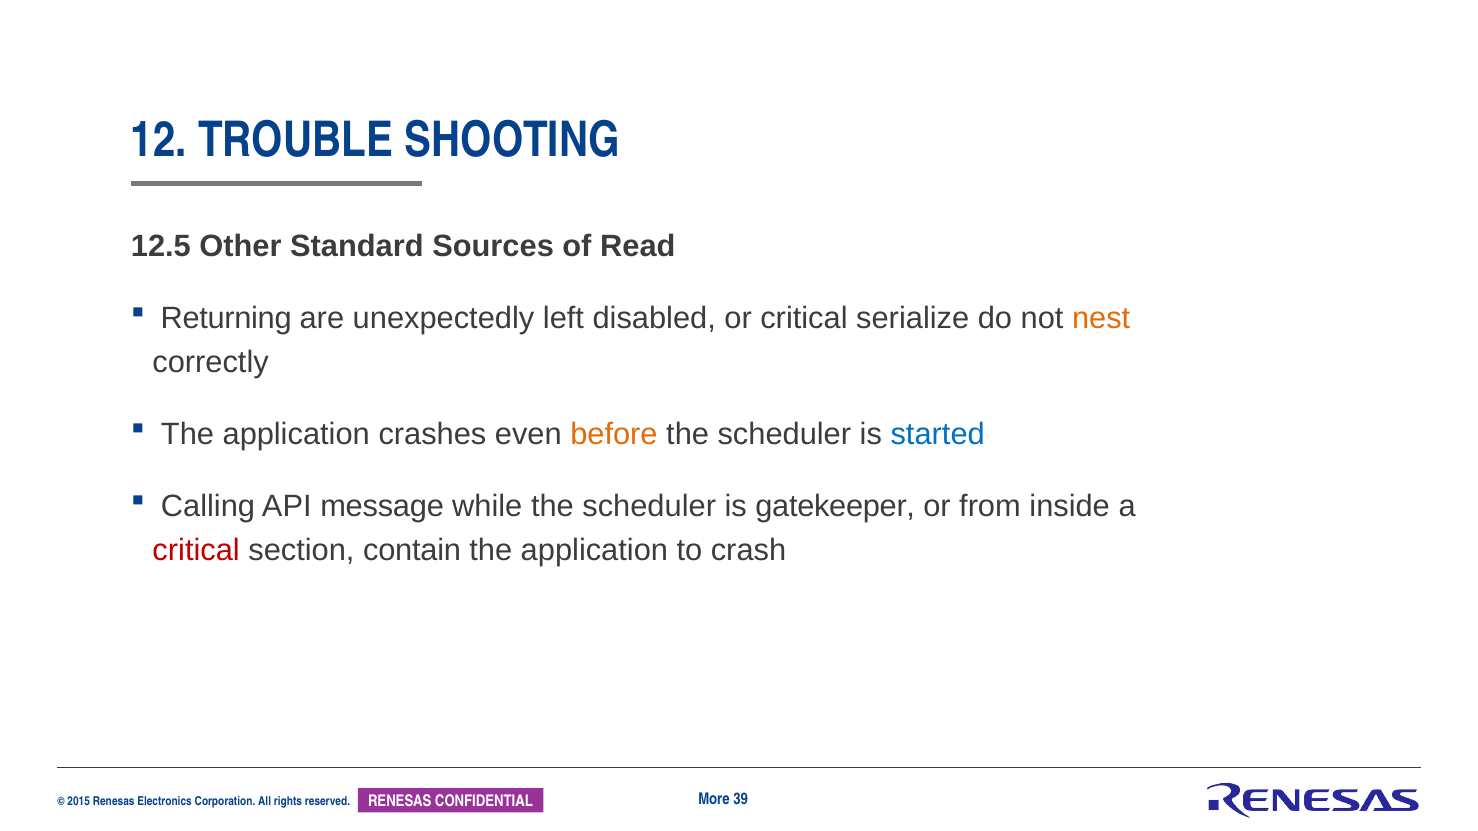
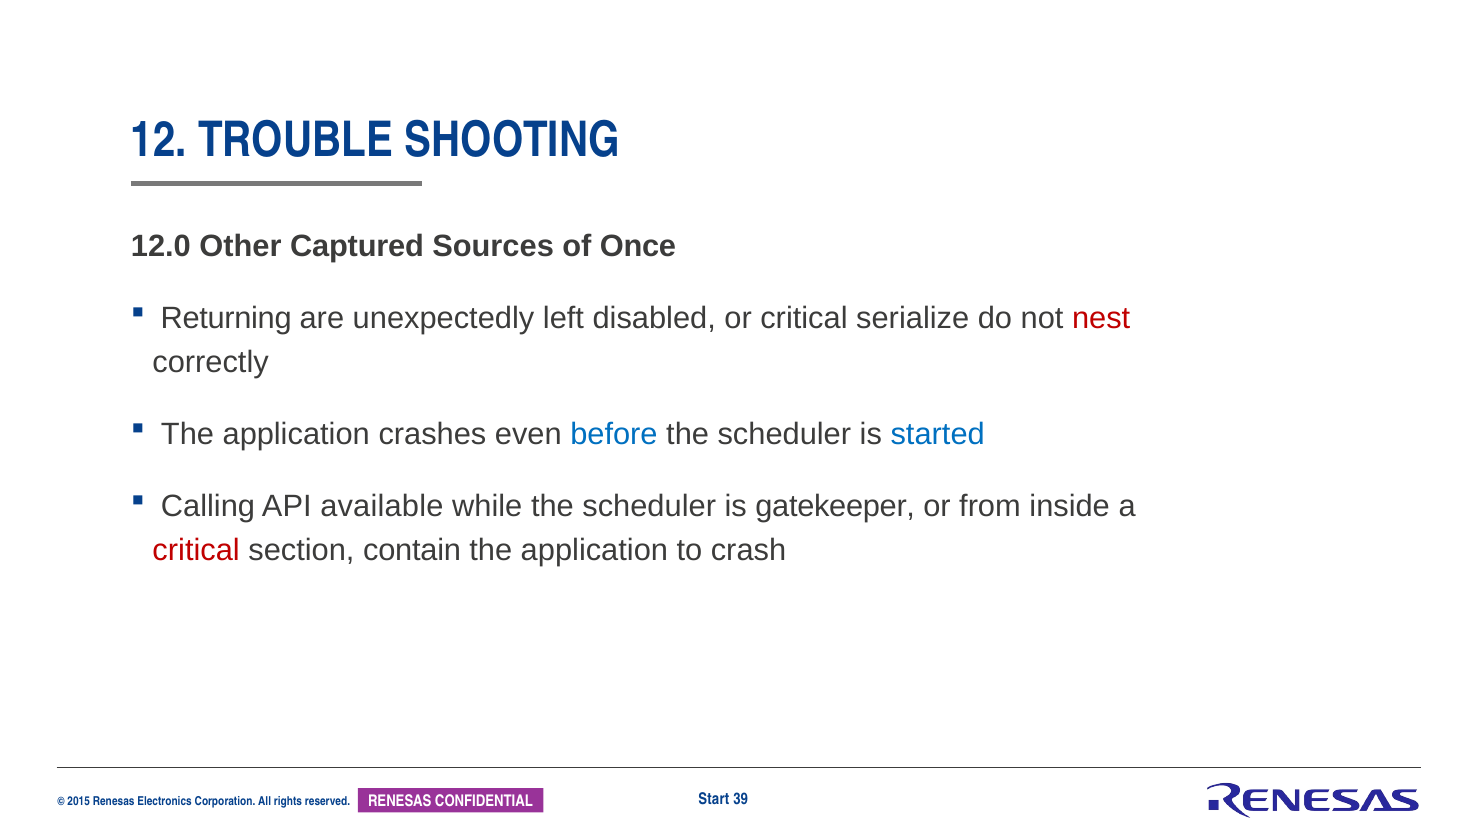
12.5: 12.5 -> 12.0 (161, 246)
Standard: Standard -> Captured (357, 246)
Read: Read -> Once (638, 246)
nest colour: orange -> red (1101, 318)
before colour: orange -> blue (614, 435)
message: message -> available (382, 507)
More: More -> Start (714, 800)
